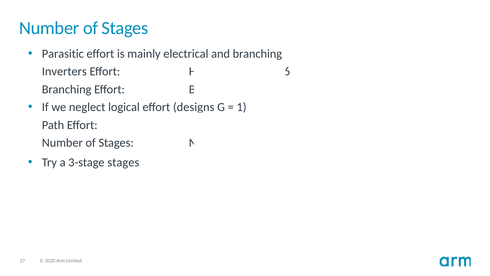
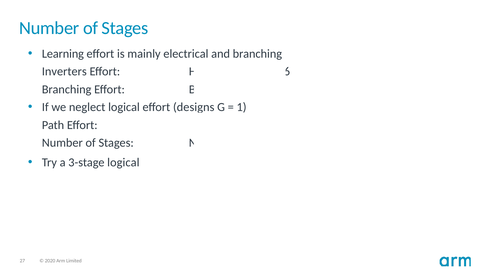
Parasitic: Parasitic -> Learning (63, 54)
3-stage stages: stages -> logical (123, 162)
